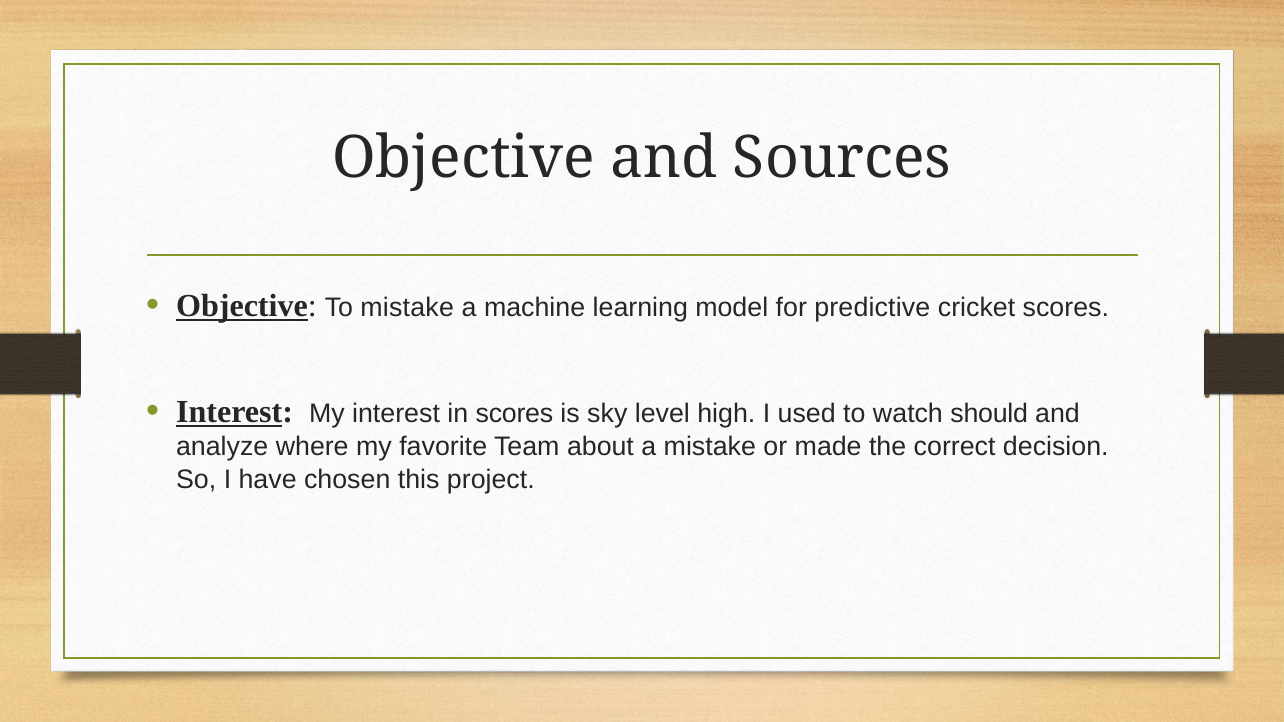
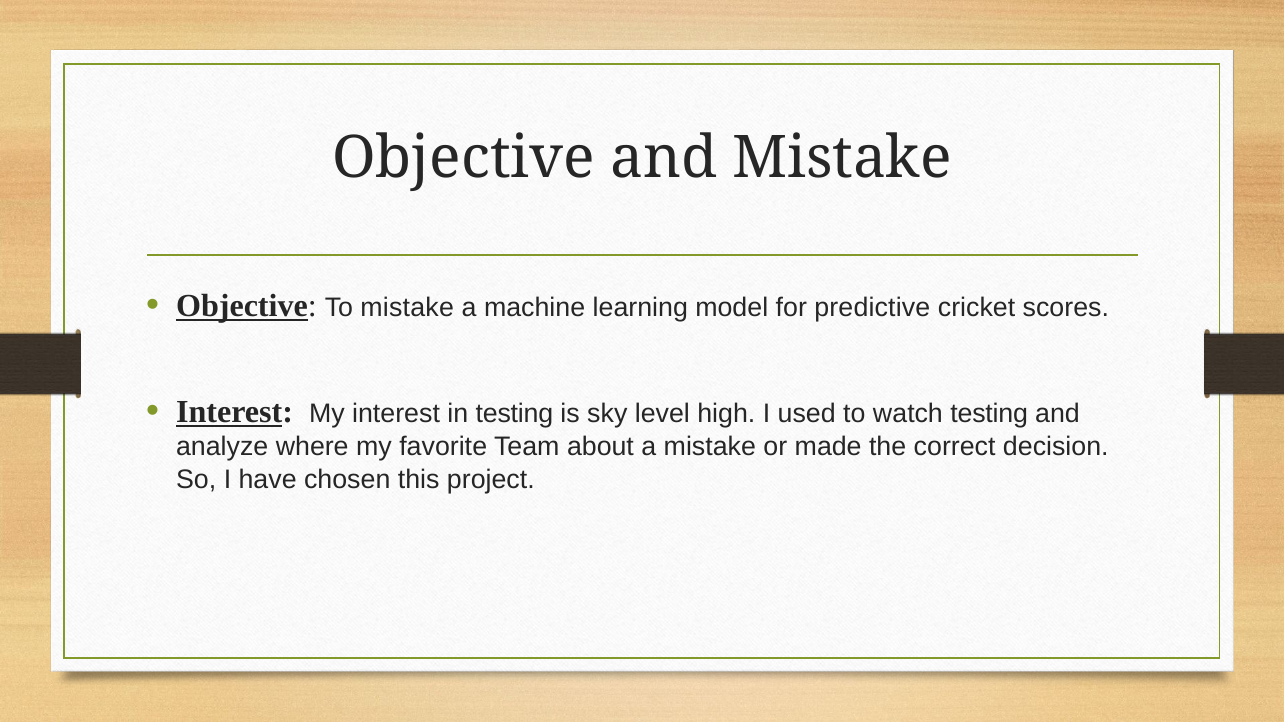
and Sources: Sources -> Mistake (842, 158)
in scores: scores -> testing (514, 414)
watch should: should -> testing (989, 414)
